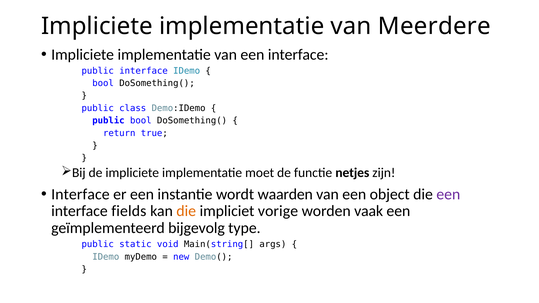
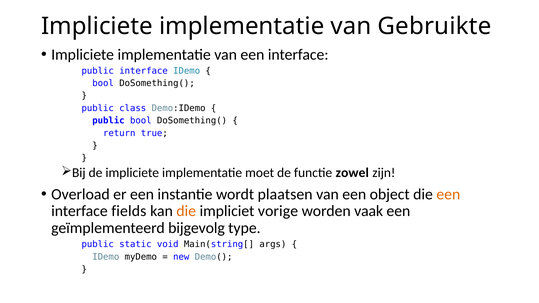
Meerdere: Meerdere -> Gebruikte (434, 26)
netjes: netjes -> zowel (352, 173)
Interface: Interface -> Overload (80, 194)
waarden: waarden -> plaatsen (285, 194)
een colour: purple -> orange (448, 194)
